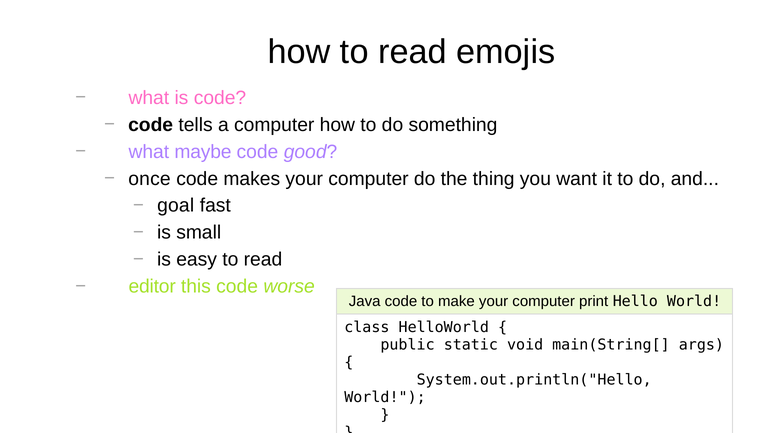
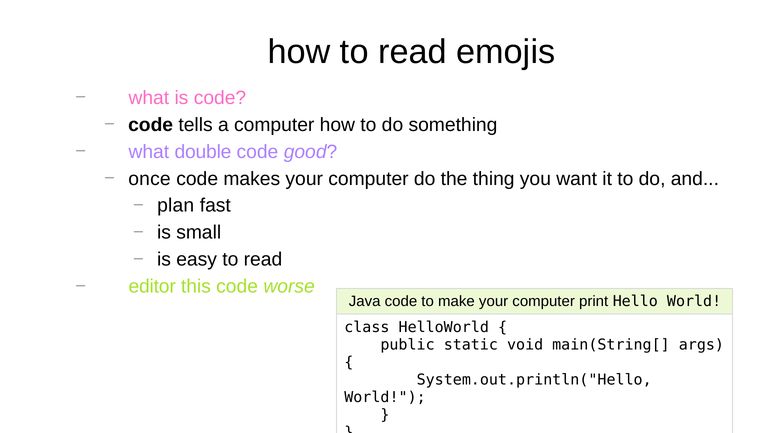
maybe: maybe -> double (203, 152)
goal: goal -> plan (176, 206)
